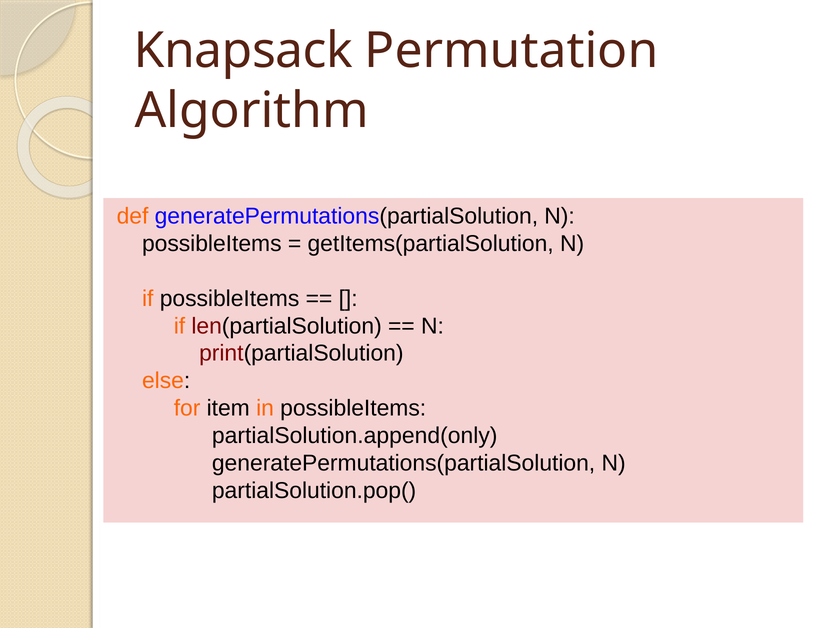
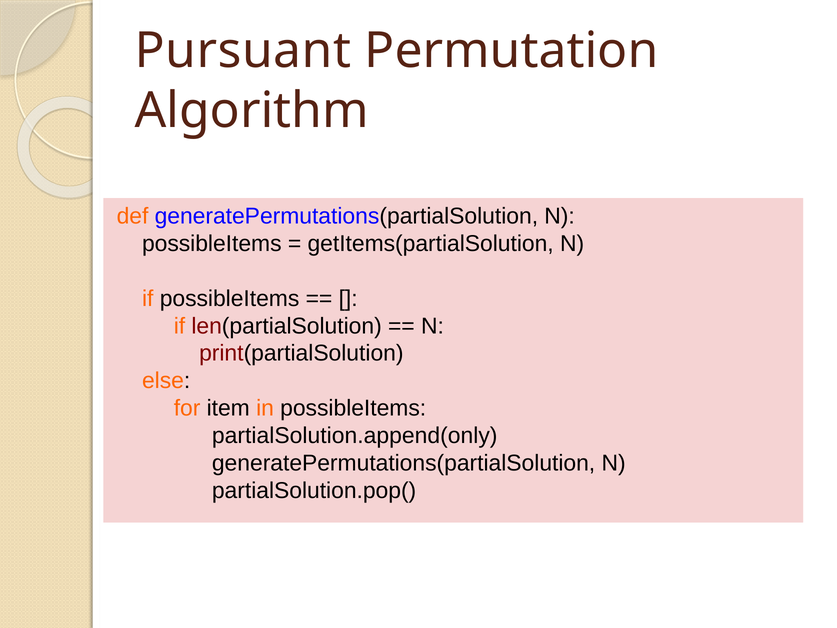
Knapsack: Knapsack -> Pursuant (243, 51)
